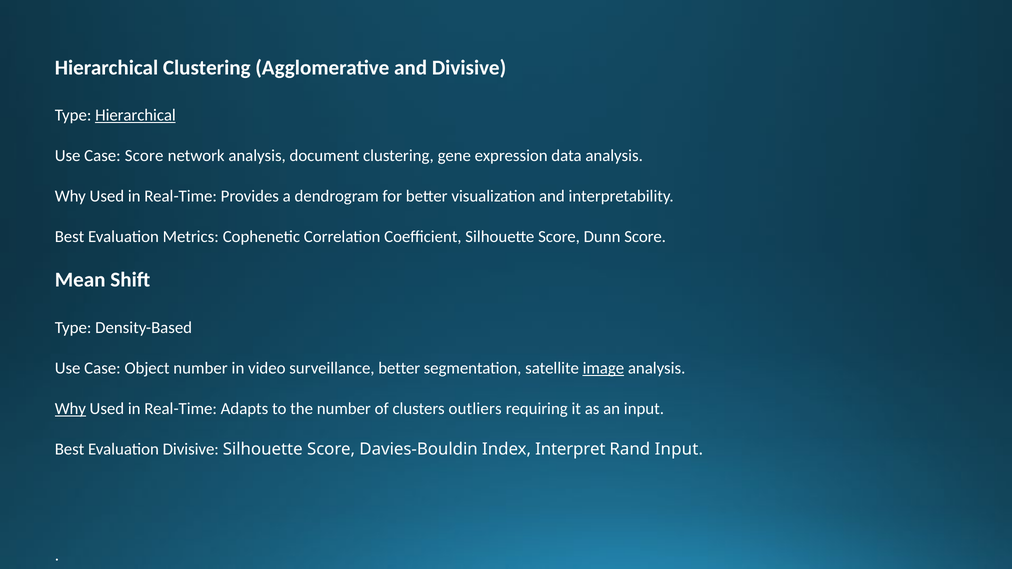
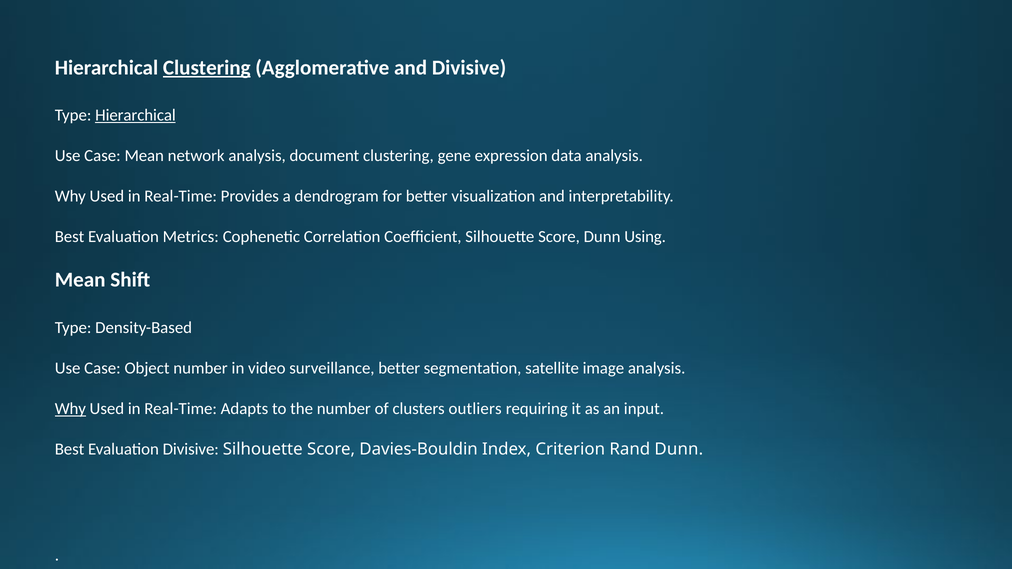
Clustering underline: none -> present (207, 68)
Case Score: Score -> Mean (144, 156)
Dunn Score: Score -> Using (645, 237)
image underline: present -> none (603, 368)
Interpret: Interpret -> Criterion (570, 449)
Rand Input: Input -> Dunn (679, 449)
